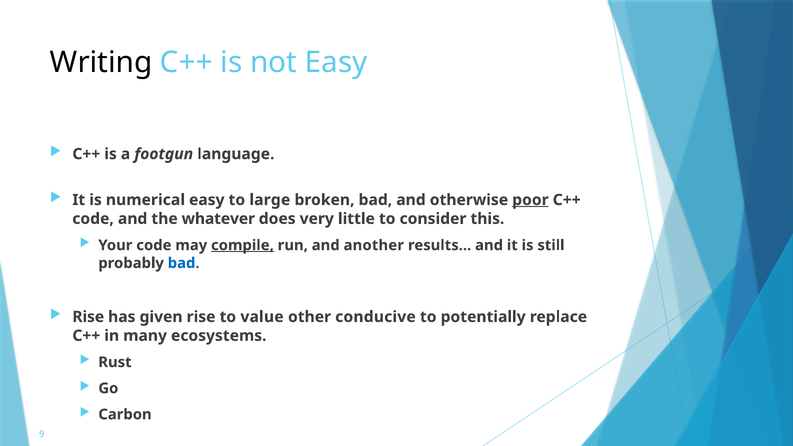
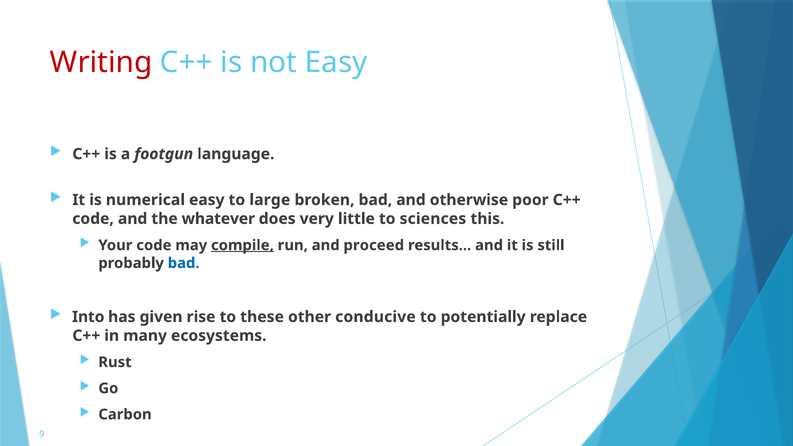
Writing colour: black -> red (101, 63)
poor underline: present -> none (530, 200)
consider: consider -> sciences (433, 219)
another: another -> proceed (374, 245)
Rise: Rise -> Into (88, 317)
value: value -> these (262, 317)
